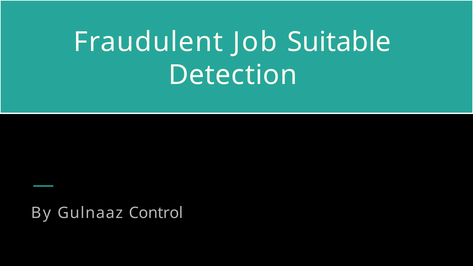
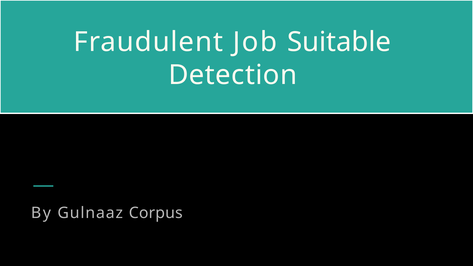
Control: Control -> Corpus (156, 213)
